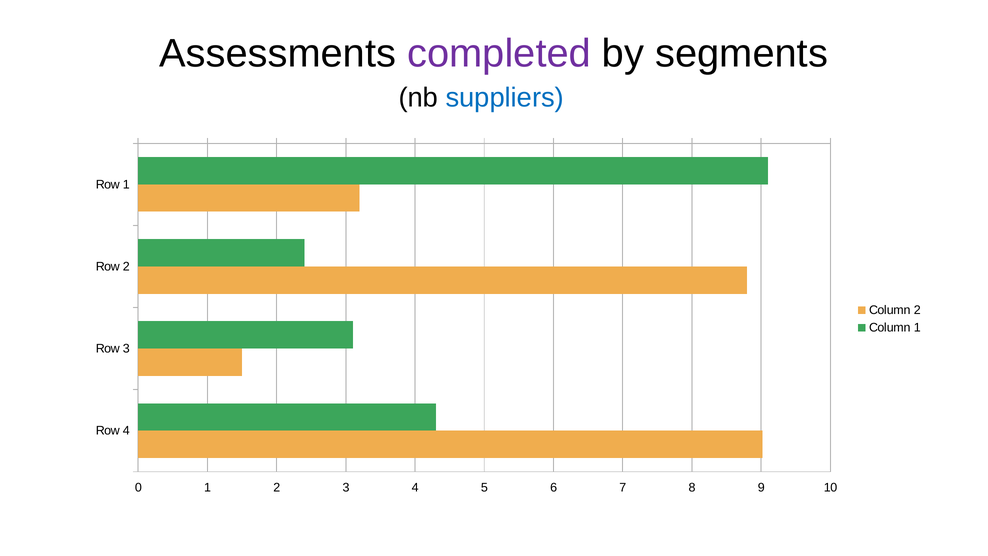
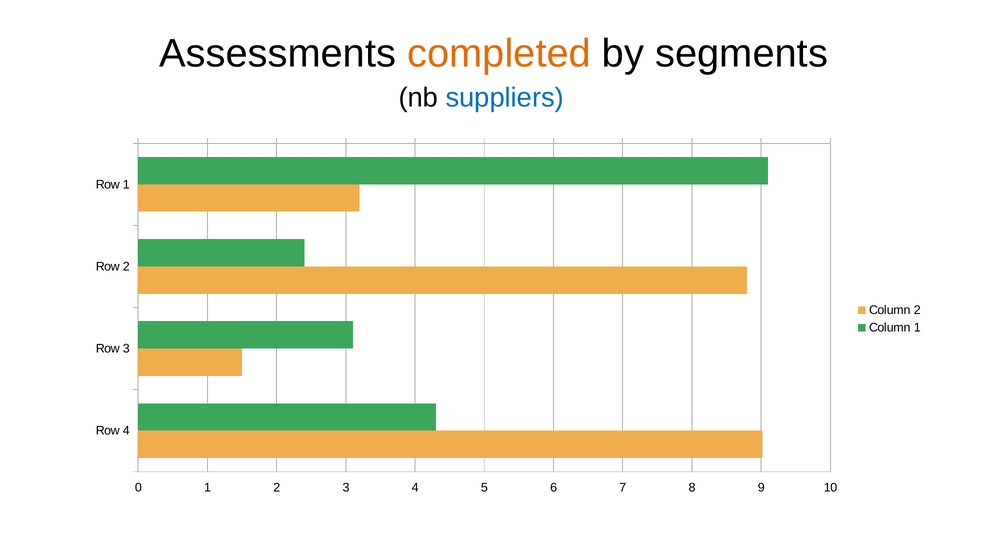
completed colour: purple -> orange (499, 54)
